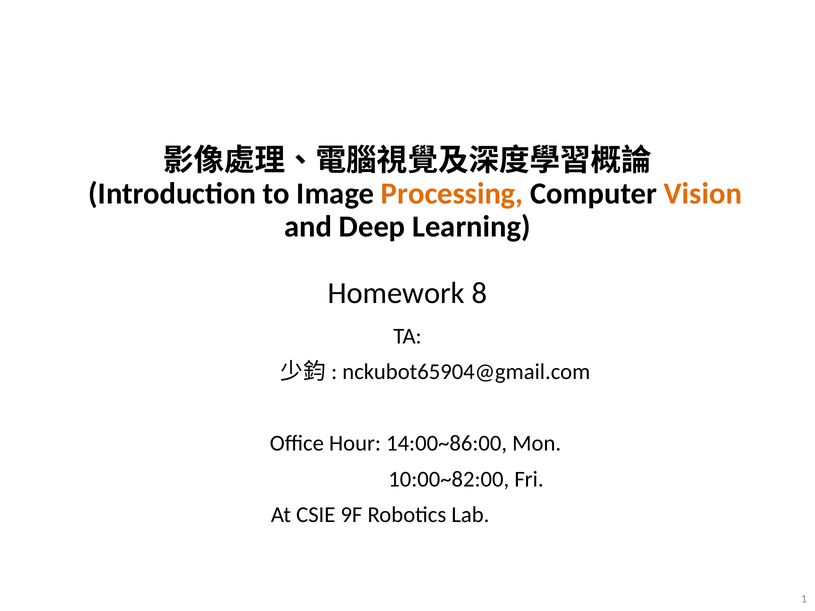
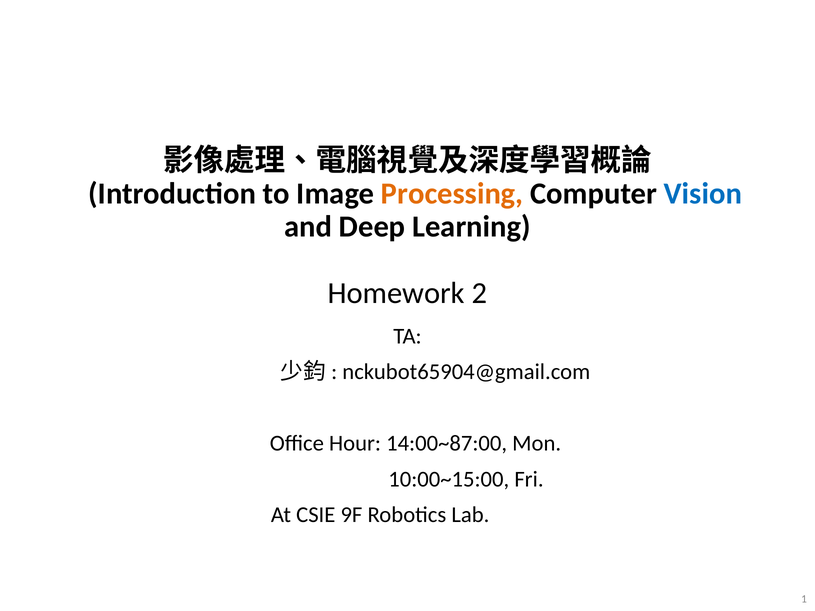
Vision colour: orange -> blue (703, 194)
8: 8 -> 2 (479, 293)
14:00~86:00: 14:00~86:00 -> 14:00~87:00 (447, 444)
10:00~82:00: 10:00~82:00 -> 10:00~15:00 (449, 479)
